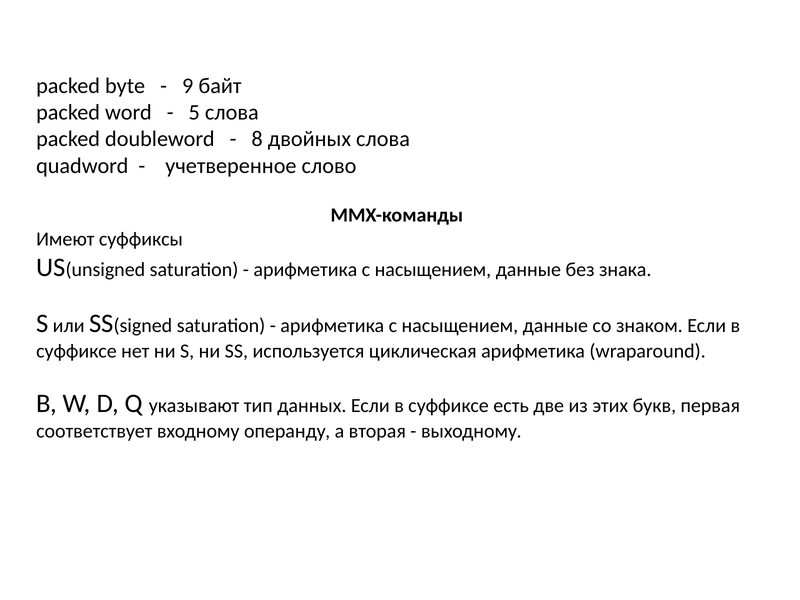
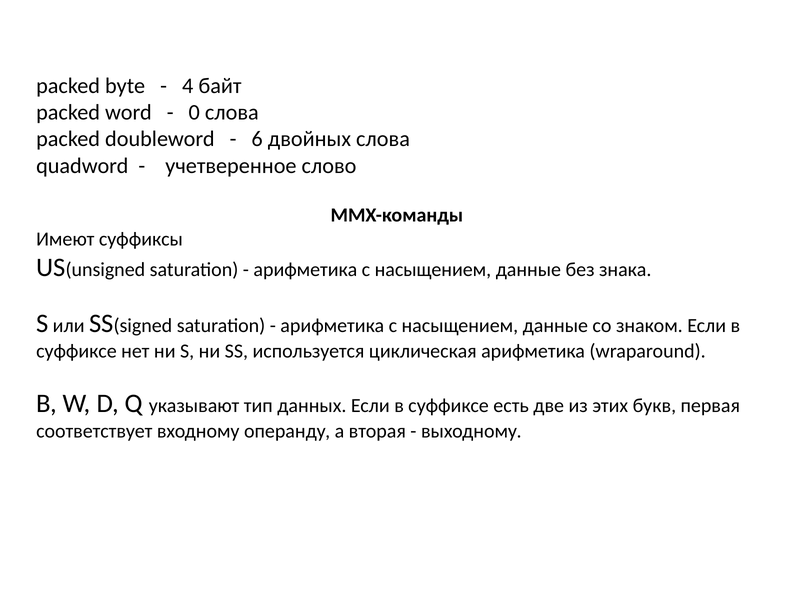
9: 9 -> 4 (188, 86)
5: 5 -> 0 (194, 112)
8: 8 -> 6 (257, 139)
